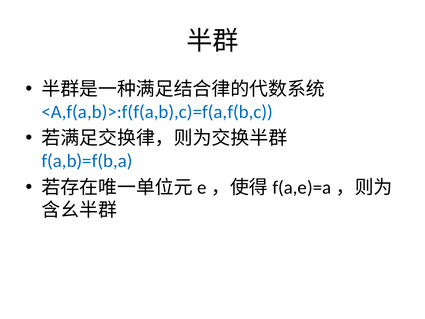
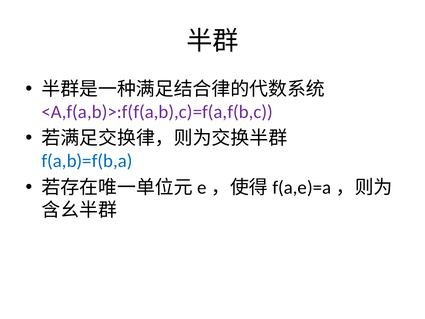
<A,f(a,b)>:f(f(a,b),c)=f(a,f(b,c colour: blue -> purple (157, 112)
